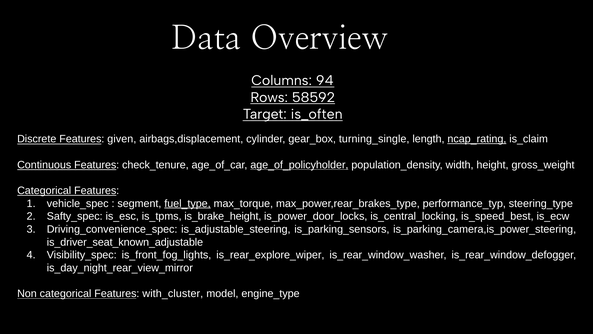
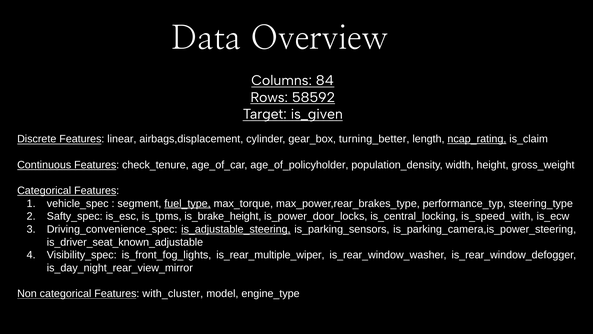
94: 94 -> 84 (325, 80)
is_often: is_often -> is_given (317, 114)
given: given -> linear (122, 139)
turning_single: turning_single -> turning_better (374, 139)
age_of_policyholder underline: present -> none (299, 165)
is_speed_best: is_speed_best -> is_speed_with (497, 216)
is_adjustable_steering underline: none -> present (236, 229)
is_rear_explore_wiper: is_rear_explore_wiper -> is_rear_multiple_wiper (270, 255)
